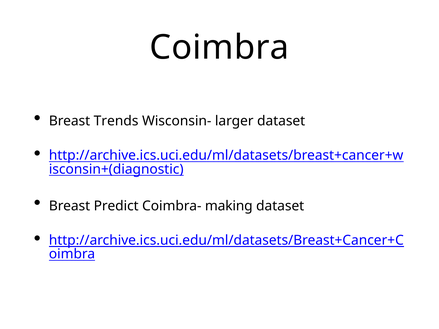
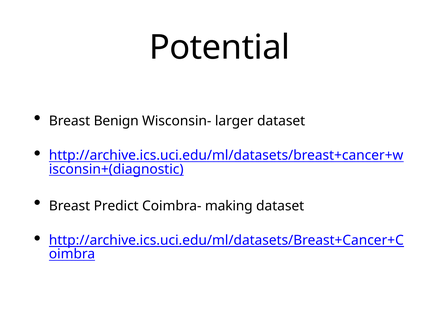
Coimbra: Coimbra -> Potential (220, 47)
Trends: Trends -> Benign (116, 121)
